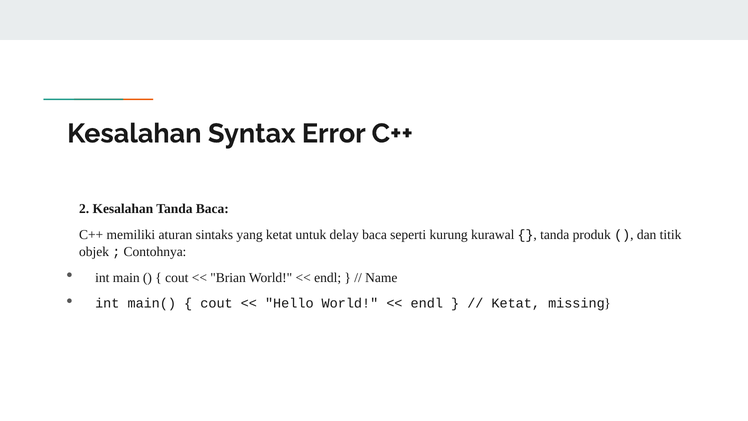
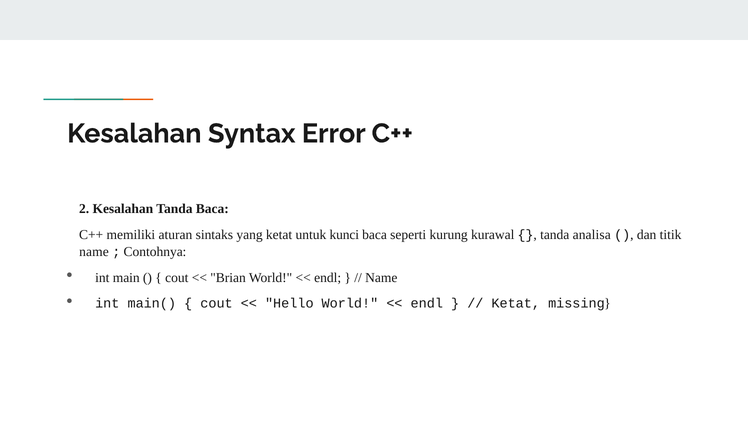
delay: delay -> kunci (344, 235)
produk: produk -> analisa (592, 235)
objek: objek -> name (94, 252)
